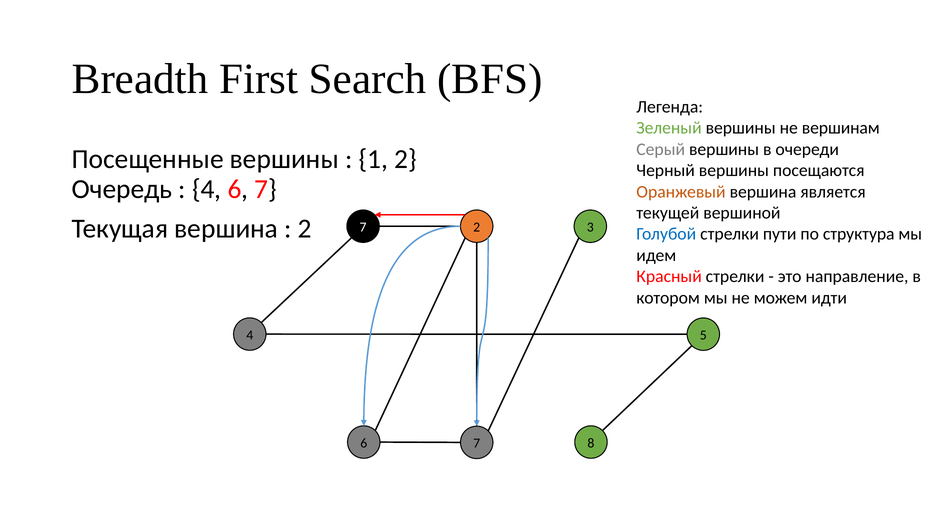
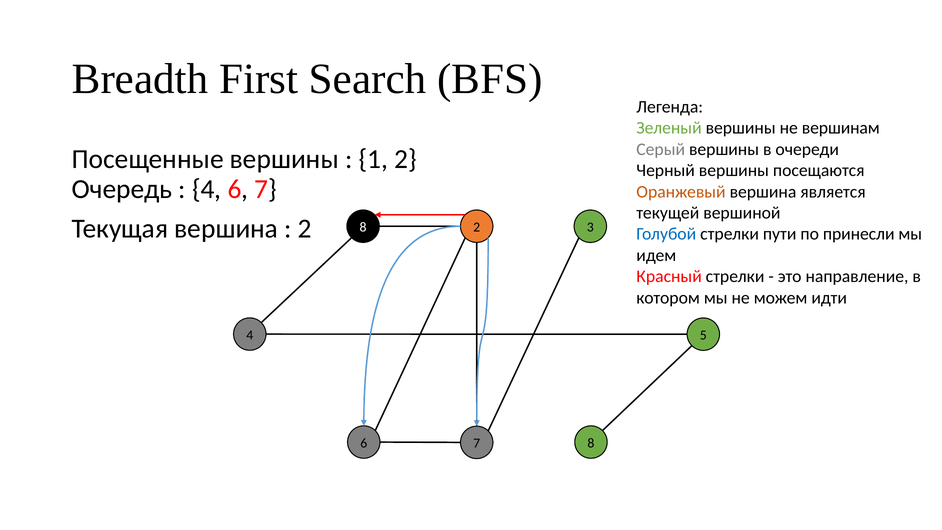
2 7: 7 -> 8 (363, 227)
структура: структура -> принесли (859, 234)
